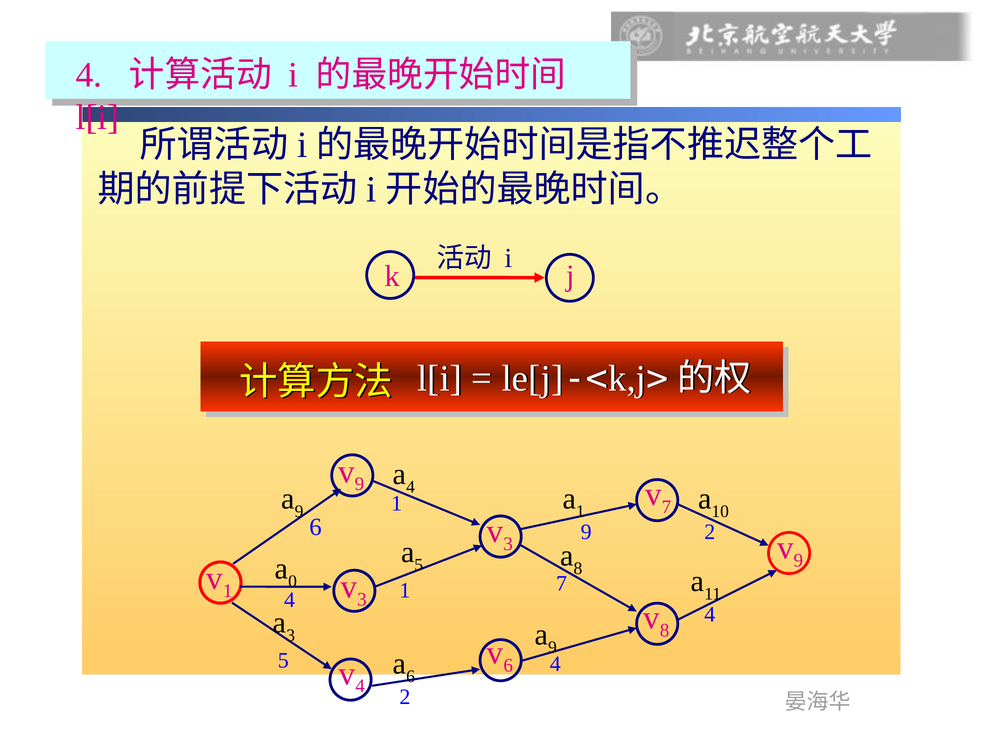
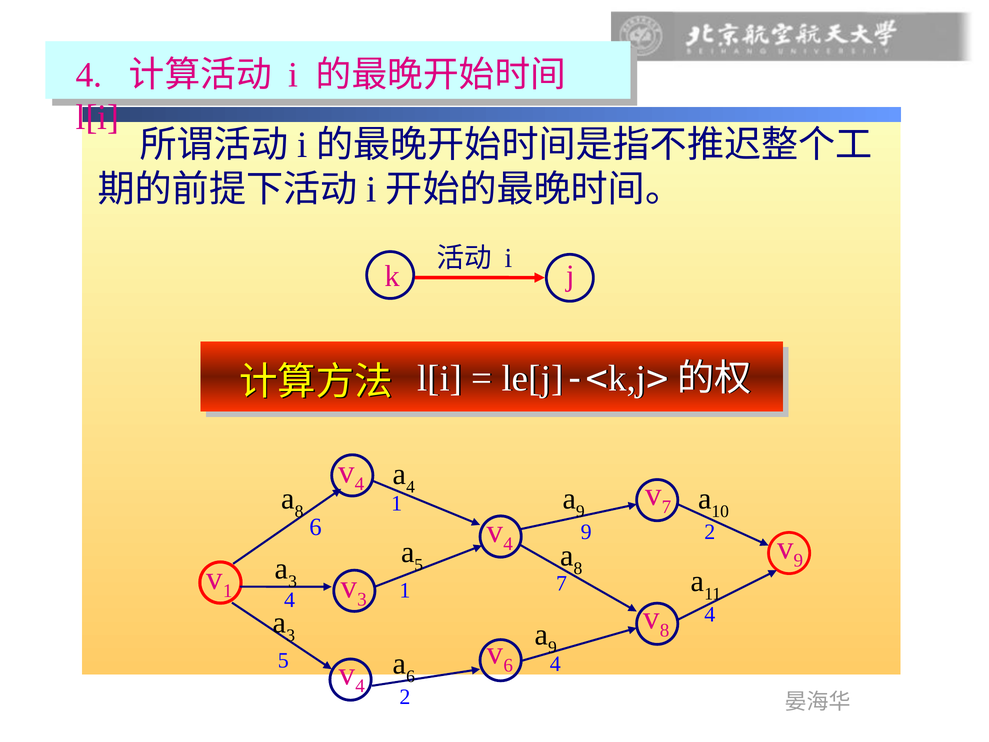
9: 9 -> 4 (360, 484)
9: 9 -> 8 (299, 511)
1: 1 -> 9 (580, 511)
3: 3 -> 4 (508, 544)
0: 0 -> 3 (293, 581)
